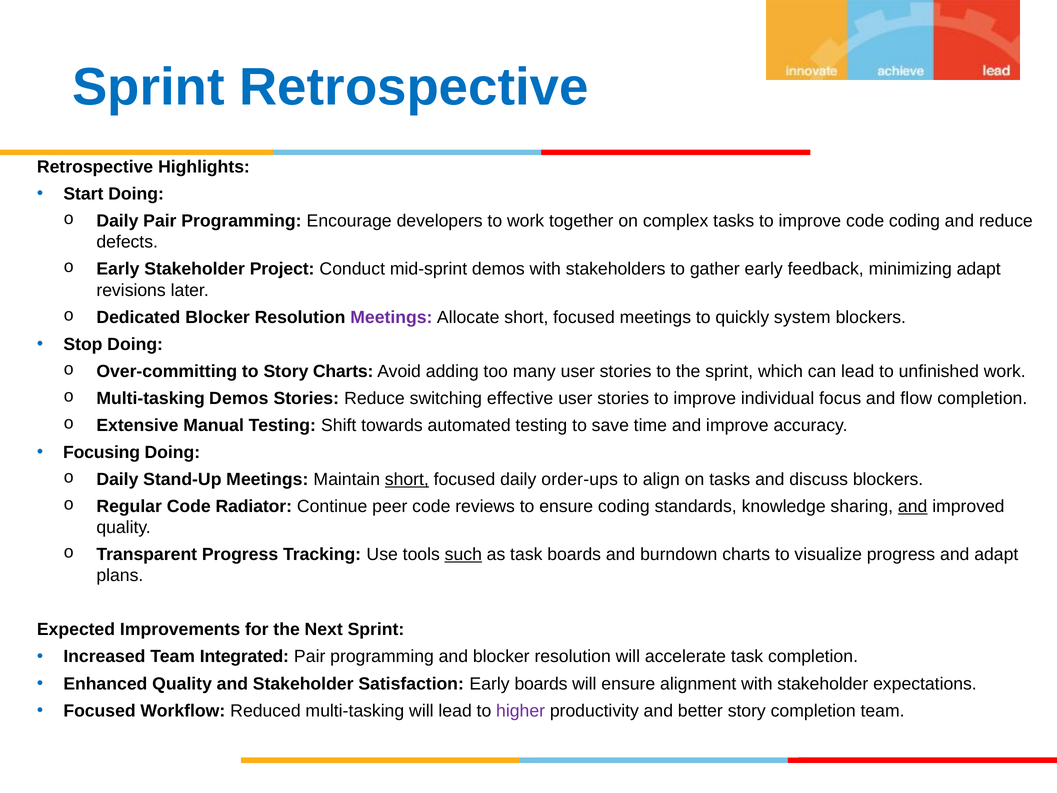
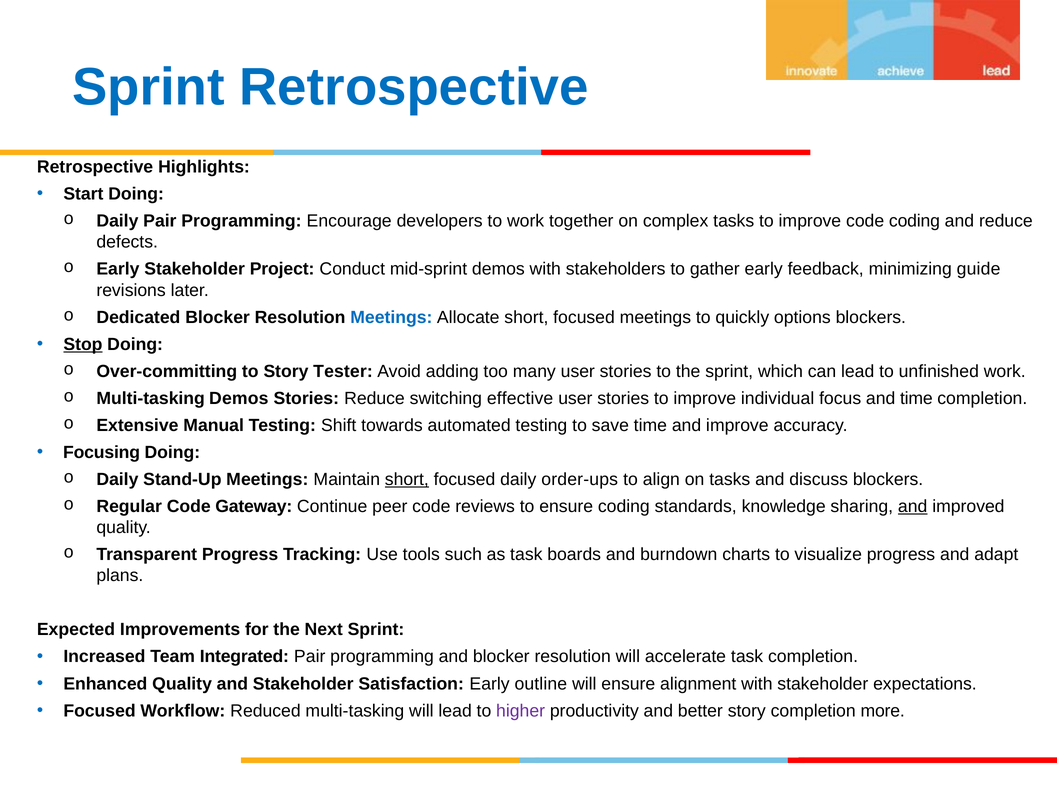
minimizing adapt: adapt -> guide (979, 269)
Meetings colour: purple -> blue (391, 317)
system: system -> options (802, 317)
Stop underline: none -> present (83, 344)
Story Charts: Charts -> Tester (343, 371)
and flow: flow -> time (916, 398)
Radiator: Radiator -> Gateway (254, 506)
such underline: present -> none (463, 554)
Early boards: boards -> outline (541, 683)
completion team: team -> more (883, 710)
